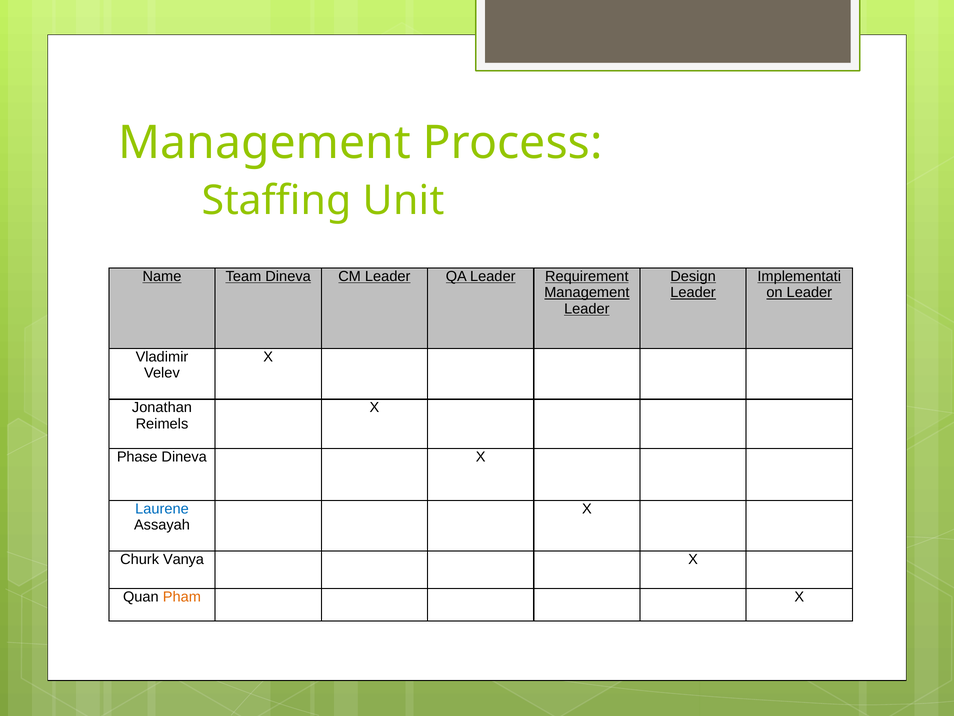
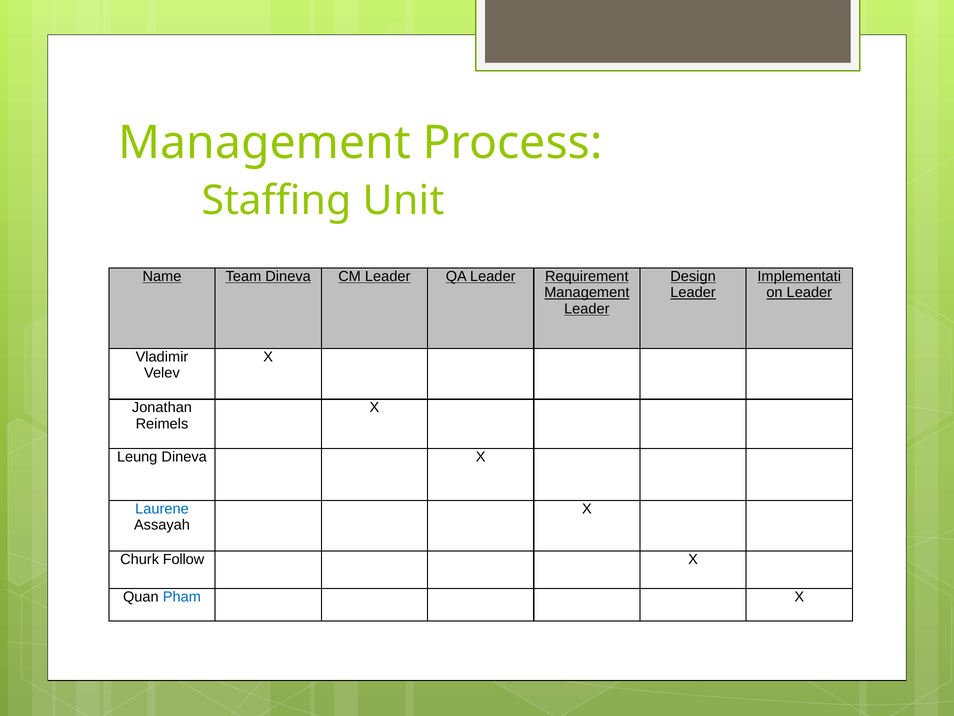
Phase: Phase -> Leung (137, 457)
Vanya: Vanya -> Follow (183, 559)
Pham colour: orange -> blue (182, 596)
